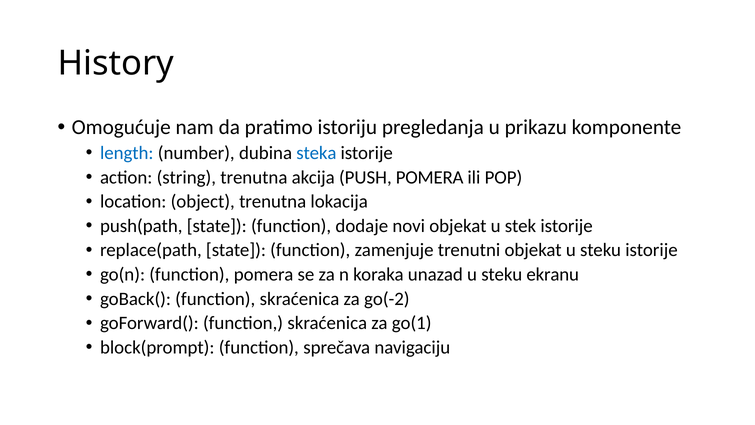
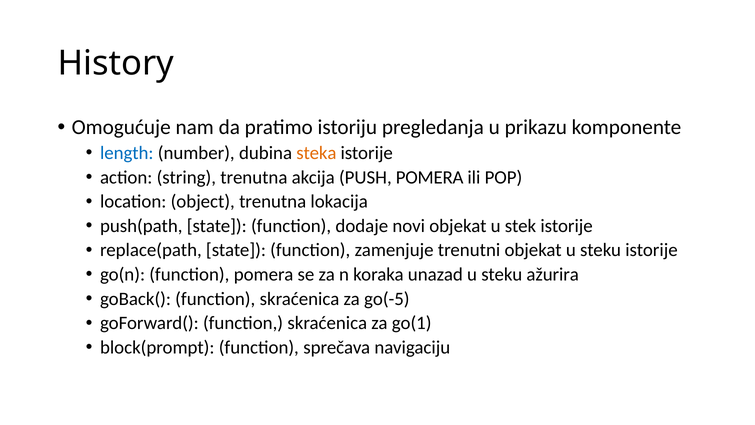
steka colour: blue -> orange (316, 153)
ekranu: ekranu -> ažurira (553, 274)
go(-2: go(-2 -> go(-5 (387, 299)
